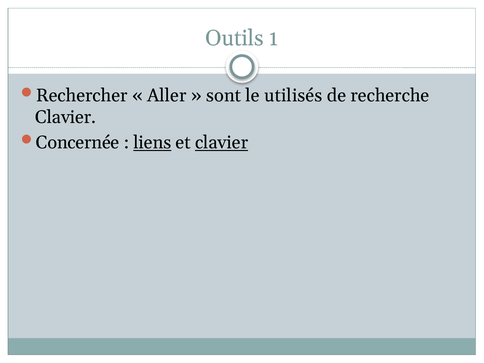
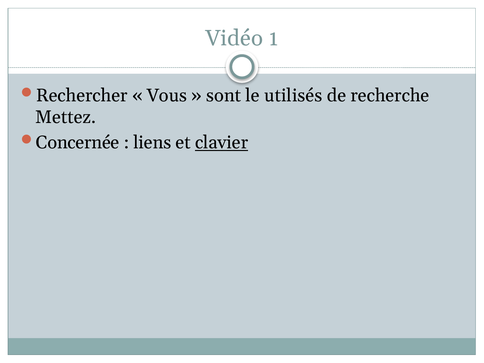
Outils: Outils -> Vidéo (234, 38)
Aller: Aller -> Vous (167, 95)
Clavier: Clavier -> Mettez (66, 117)
liens underline: present -> none (152, 143)
